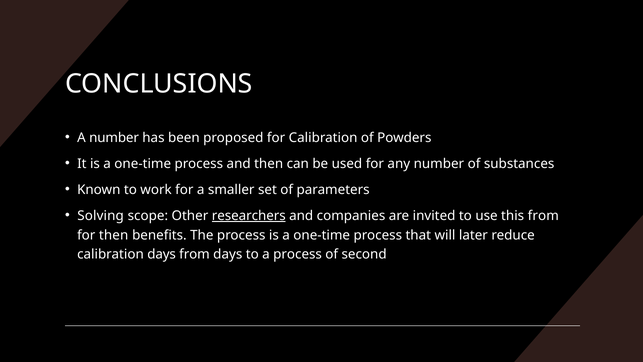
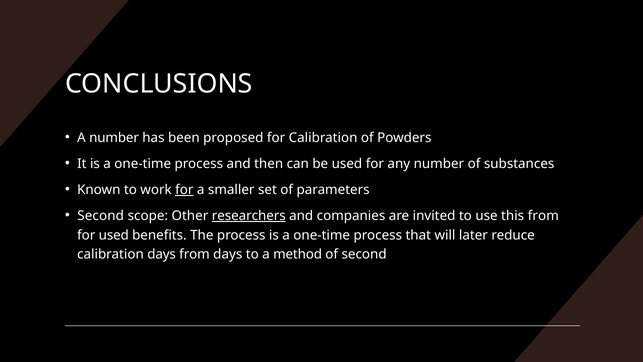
for underline: none -> present (184, 190)
Solving: Solving -> Second (101, 216)
for then: then -> used (114, 235)
a process: process -> method (298, 254)
